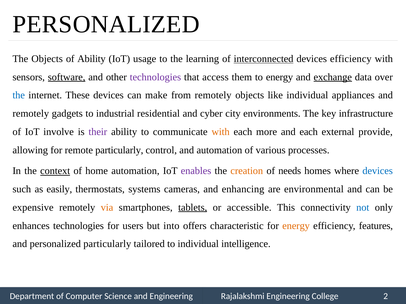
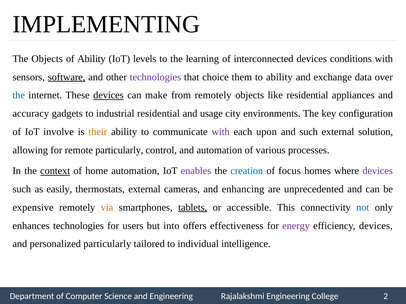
PERSONALIZED: PERSONALIZED -> IMPLEMENTING (106, 24)
usage: usage -> levels (145, 59)
interconnected underline: present -> none (264, 59)
devices efficiency: efficiency -> conditions (351, 59)
access: access -> choice (215, 77)
to energy: energy -> ability (279, 77)
exchange underline: present -> none (333, 77)
devices underline: none -> present (108, 95)
like individual: individual -> residential (307, 95)
remotely: remotely -> accuracy (31, 114)
cyber: cyber -> usage (211, 114)
infrastructure: infrastructure -> configuration (366, 114)
their colour: purple -> orange (98, 132)
with colour: orange -> purple (221, 132)
more: more -> upon (267, 132)
and each: each -> such (309, 132)
provide: provide -> solution (376, 132)
creation colour: orange -> blue (247, 171)
needs: needs -> focus (290, 171)
devices colour: blue -> purple (378, 171)
thermostats systems: systems -> external (144, 190)
environmental: environmental -> unprecedented (314, 190)
characteristic: characteristic -> effectiveness (237, 226)
energy colour: orange -> purple (296, 226)
efficiency features: features -> devices (376, 226)
